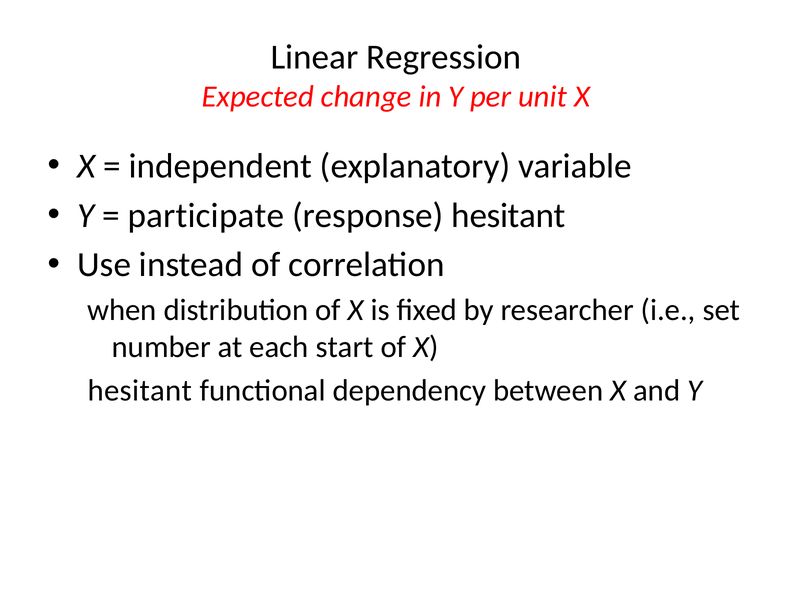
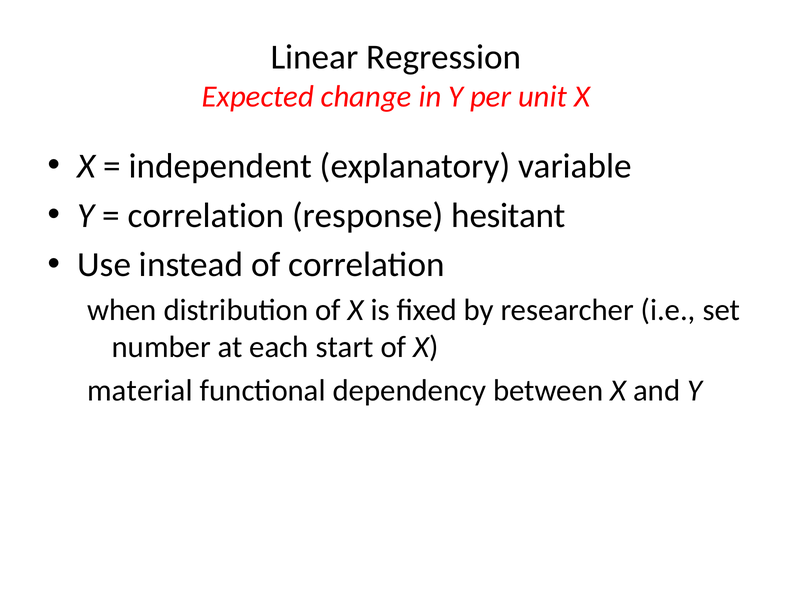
participate: participate -> correlation (206, 215)
hesitant: hesitant -> material (140, 390)
